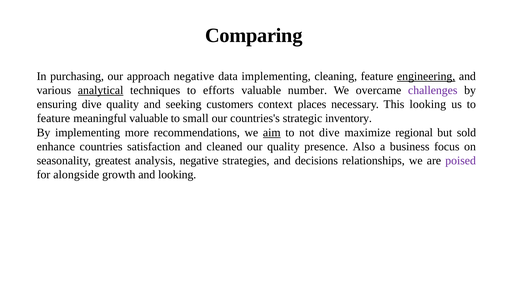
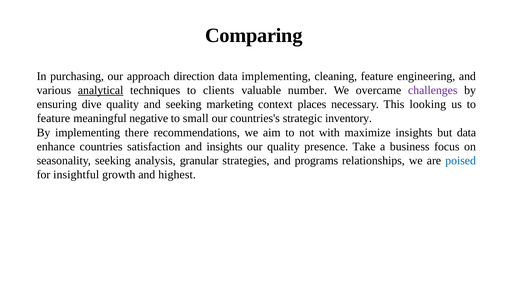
approach negative: negative -> direction (194, 76)
engineering underline: present -> none (426, 76)
efforts: efforts -> clients (219, 90)
customers: customers -> marketing (230, 104)
meaningful valuable: valuable -> negative (149, 118)
more: more -> there (137, 133)
aim underline: present -> none (272, 133)
not dive: dive -> with (329, 133)
maximize regional: regional -> insights (414, 133)
but sold: sold -> data (466, 133)
and cleaned: cleaned -> insights (224, 147)
Also: Also -> Take (364, 147)
seasonality greatest: greatest -> seeking (113, 161)
analysis negative: negative -> granular (199, 161)
decisions: decisions -> programs (316, 161)
poised colour: purple -> blue (461, 161)
alongside: alongside -> insightful (76, 175)
and looking: looking -> highest (177, 175)
